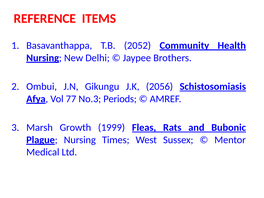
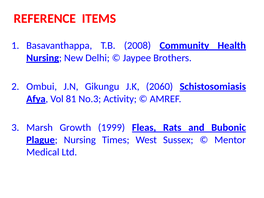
2052: 2052 -> 2008 (137, 46)
2056: 2056 -> 2060 (159, 87)
77: 77 -> 81 (71, 99)
Periods: Periods -> Activity (120, 99)
